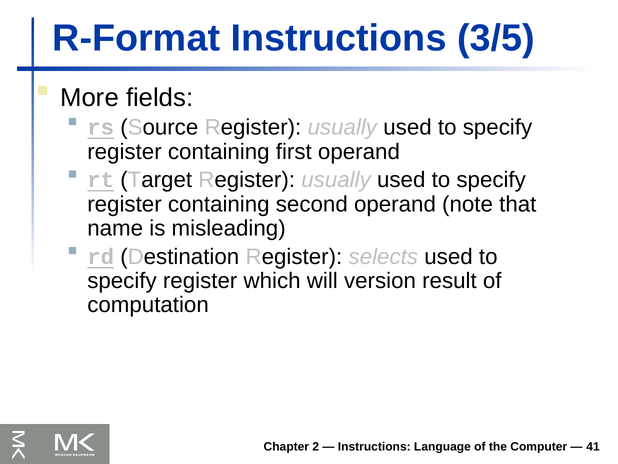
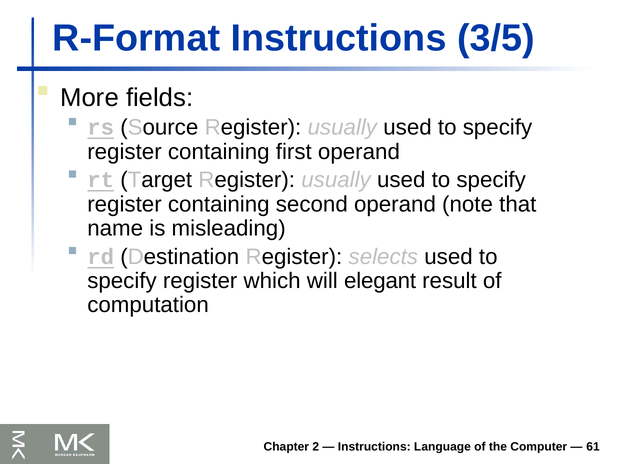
version: version -> elegant (380, 281)
41: 41 -> 61 (593, 446)
